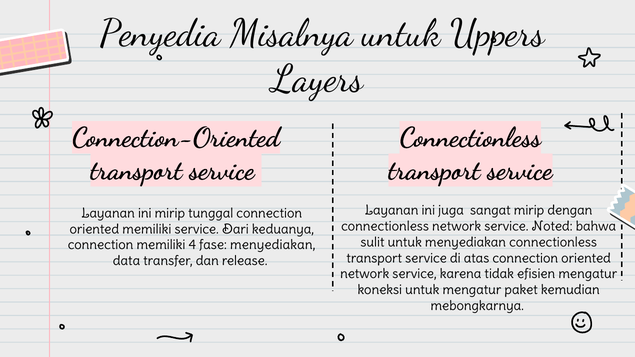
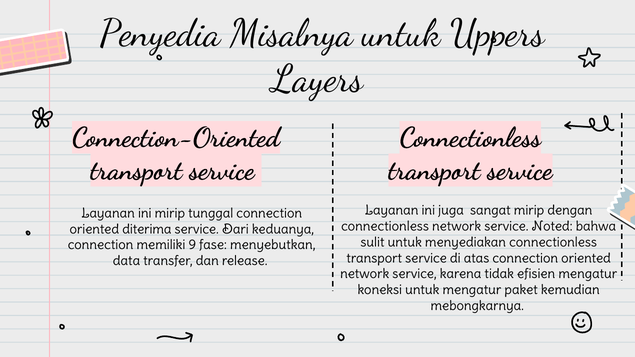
oriented memiliki: memiliki -> diterima (147, 229)
4: 4 -> 9 (192, 245)
fase menyediakan: menyediakan -> menyebutkan (273, 245)
